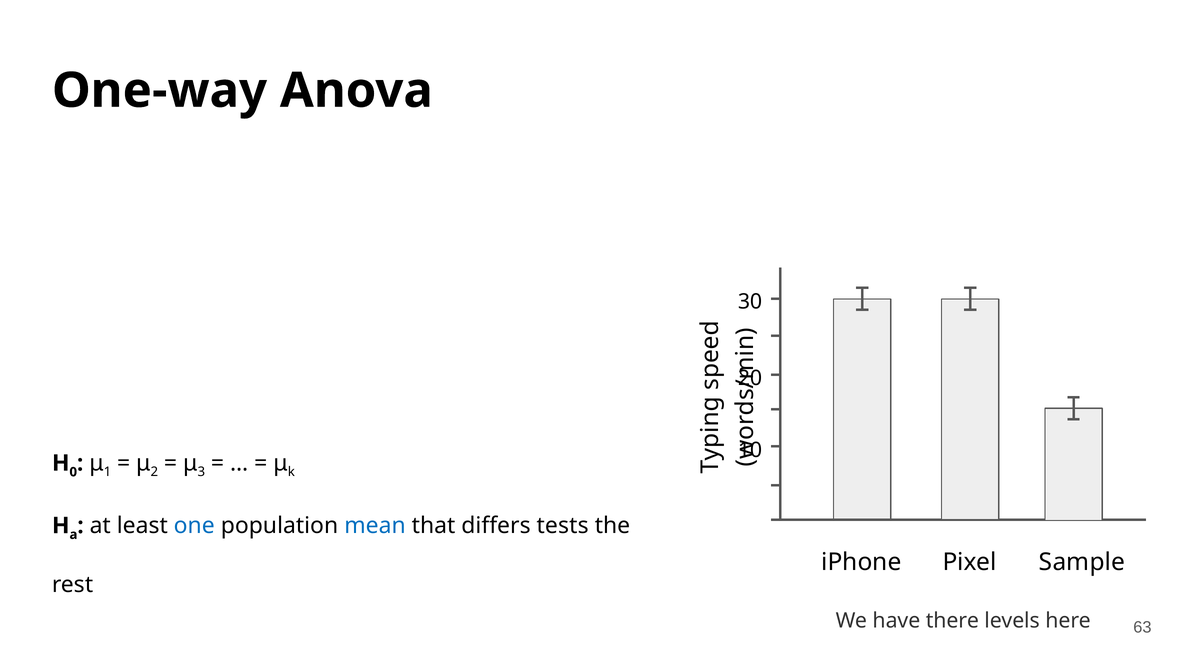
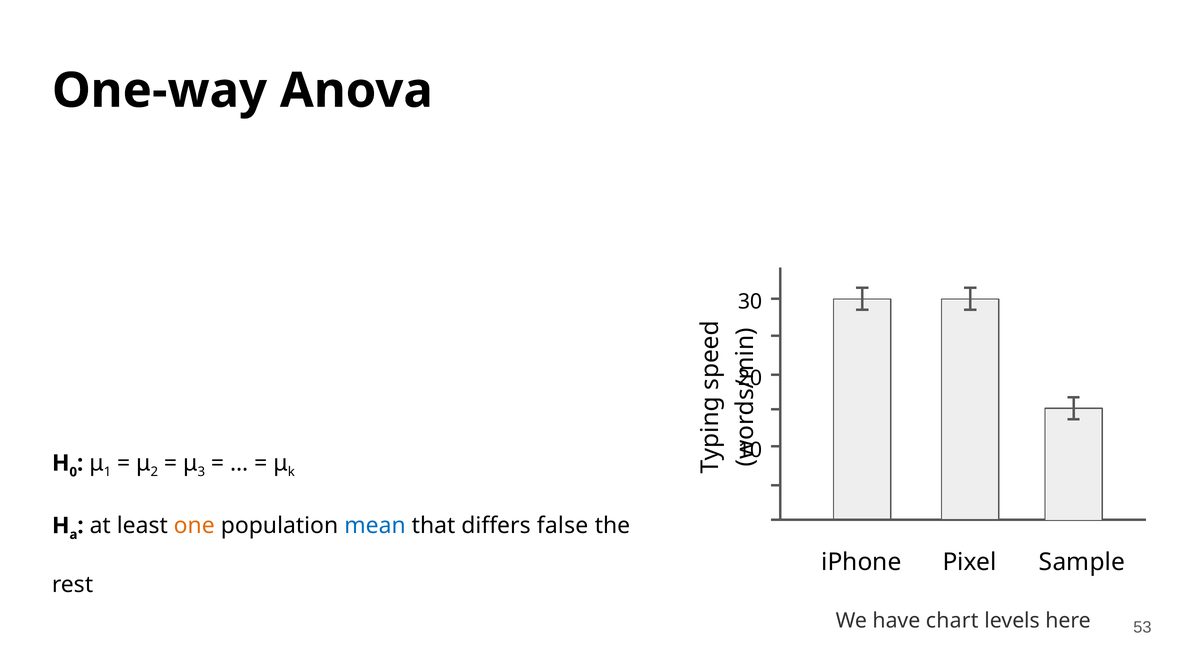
one colour: blue -> orange (194, 526)
tests: tests -> false (563, 526)
there: there -> chart (952, 621)
63: 63 -> 53 (1142, 628)
